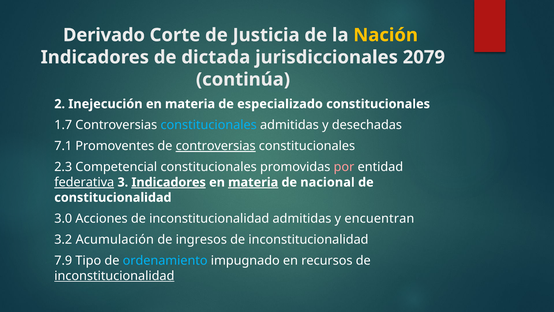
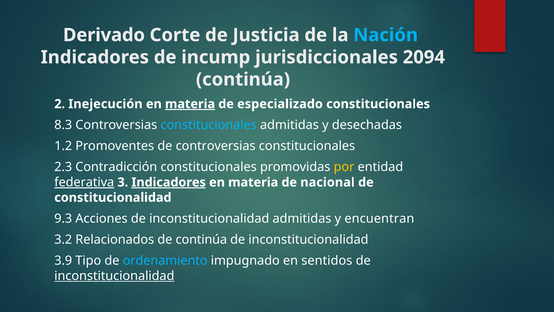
Nación colour: yellow -> light blue (386, 35)
dictada: dictada -> incump (216, 57)
2079: 2079 -> 2094 (424, 57)
materia underline: none -> present (190, 104)
1.7: 1.7 -> 8.3 (63, 125)
7.1: 7.1 -> 1.2 (63, 146)
controversias underline: present -> none (216, 146)
Competencial: Competencial -> Contradicción (116, 167)
por colour: pink -> yellow (344, 167)
materia underline: present -> none (253, 182)
3.0: 3.0 -> 9.3 (63, 218)
Acumulación: Acumulación -> Relacionados (115, 239)
de ingresos: ingresos -> continúa (201, 239)
7.9: 7.9 -> 3.9 (63, 260)
recursos: recursos -> sentidos (327, 260)
